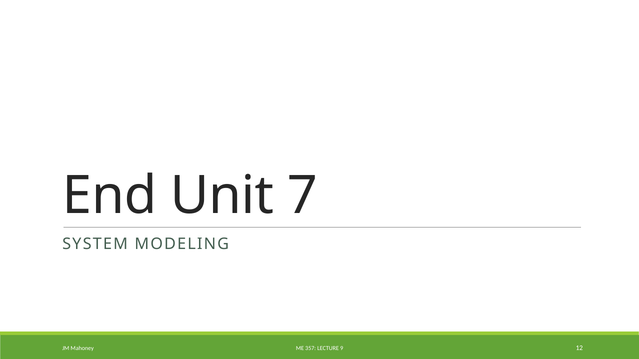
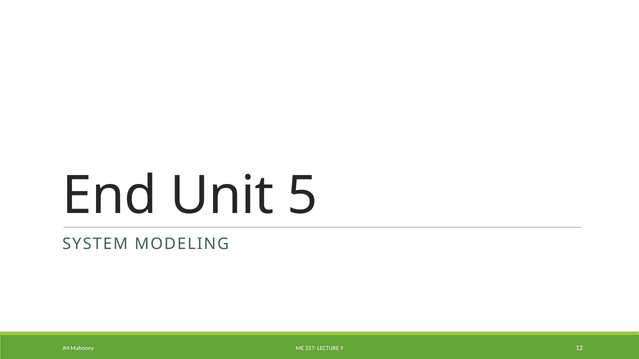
7: 7 -> 5 (302, 196)
